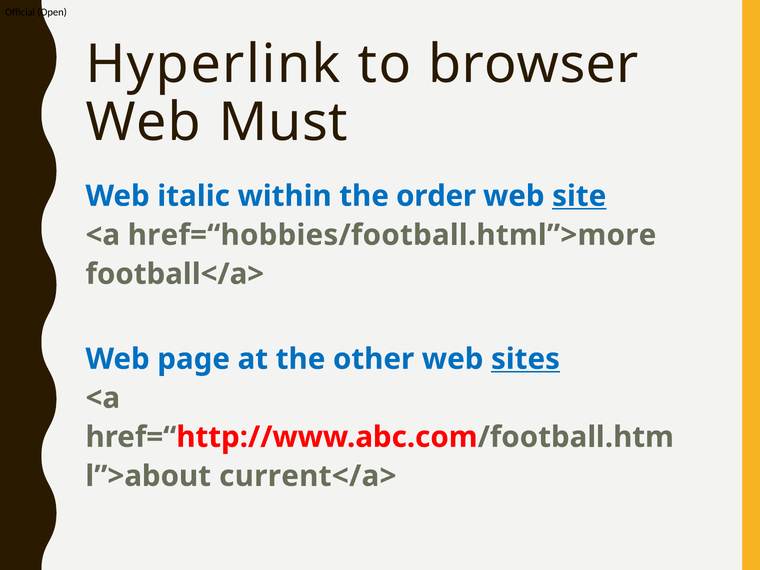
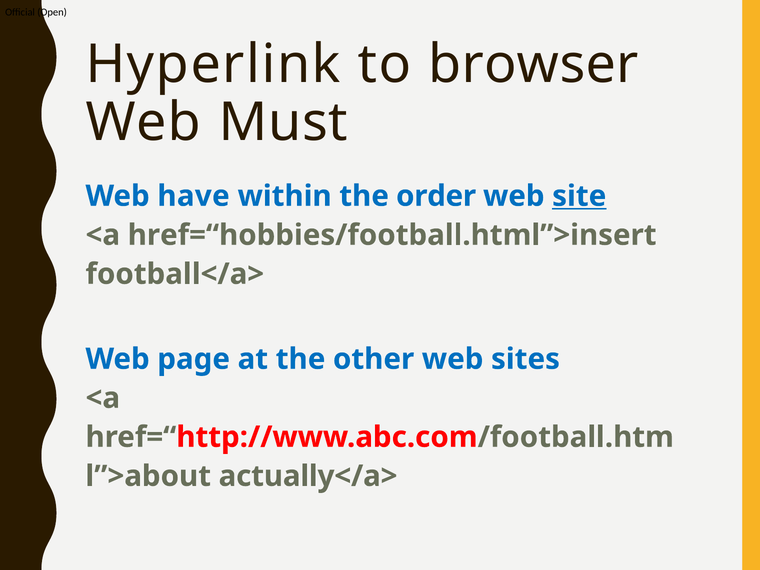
italic: italic -> have (194, 196)
href=“hobbies/football.html”>more: href=“hobbies/football.html”>more -> href=“hobbies/football.html”>insert (392, 235)
sites underline: present -> none (525, 359)
current</a>: current</a> -> actually</a> (308, 476)
